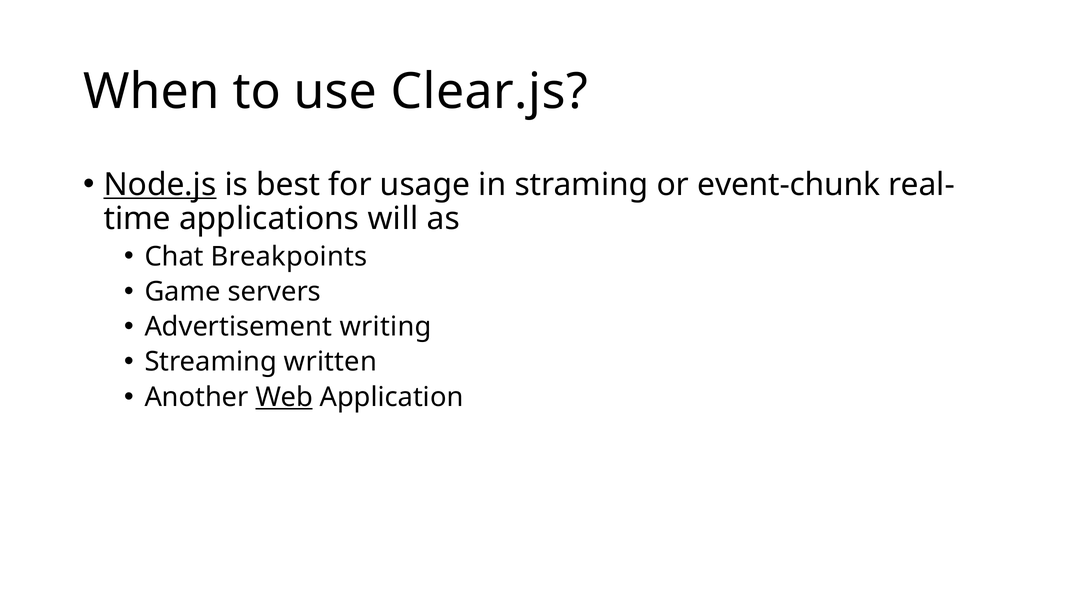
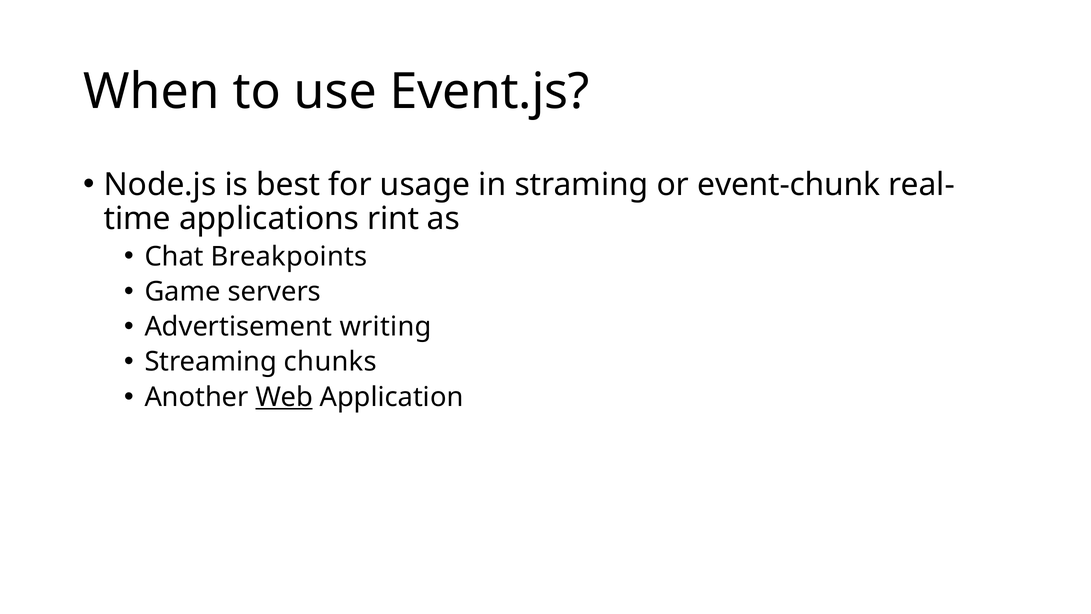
Clear.js: Clear.js -> Event.js (490, 92)
Node.js underline: present -> none (160, 184)
will: will -> rint (393, 219)
written: written -> chunks (330, 362)
